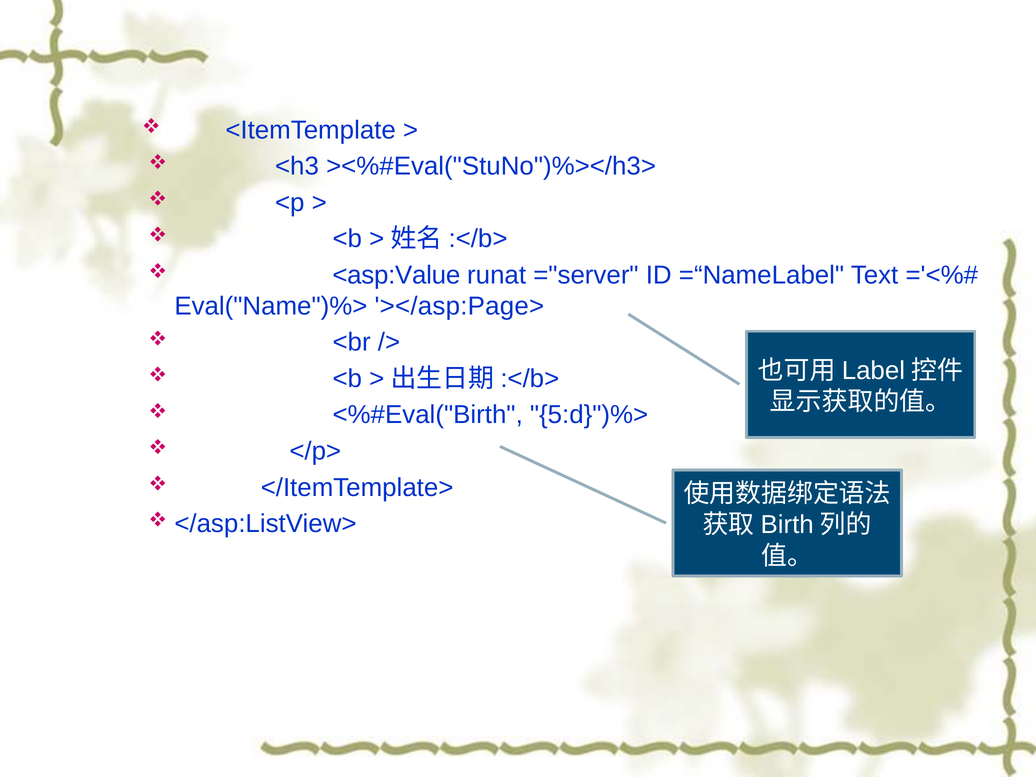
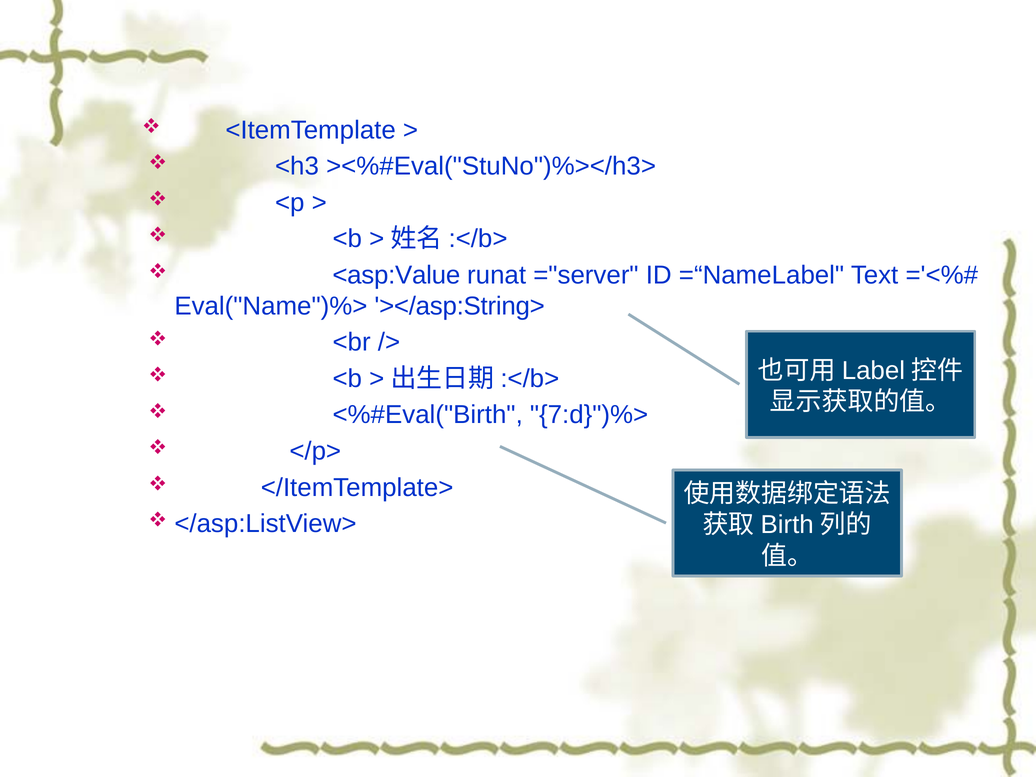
></asp:Page>: ></asp:Page> -> ></asp:String> (460, 306)
5:d}")%>: 5:d}")%> -> 7:d}")%> (589, 415)
